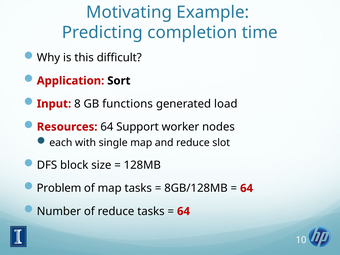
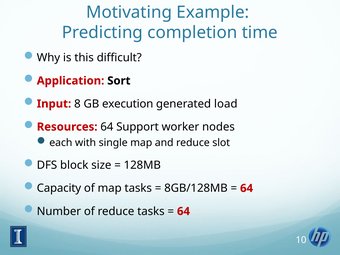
functions: functions -> execution (128, 104)
Problem: Problem -> Capacity (59, 188)
